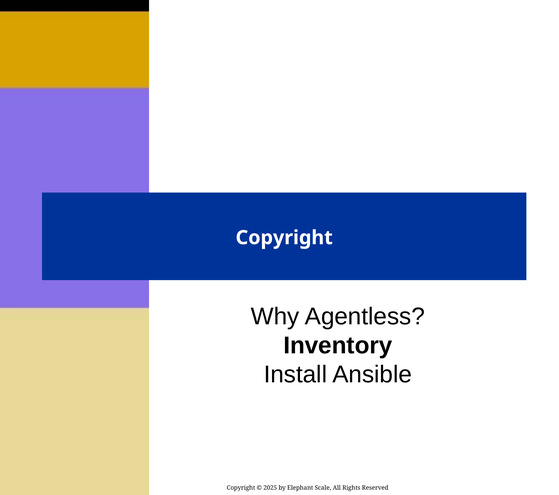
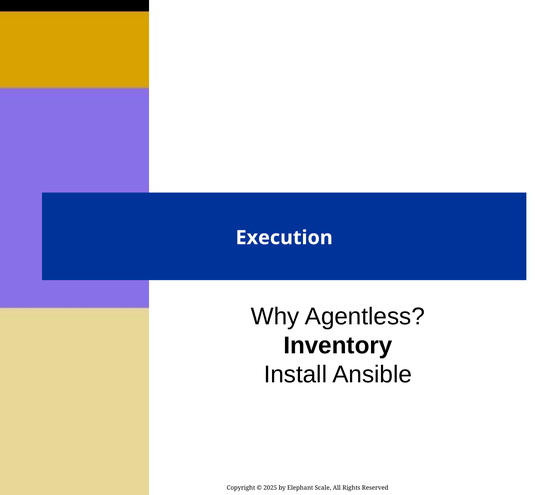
Copyright: Copyright -> Execution (284, 238)
